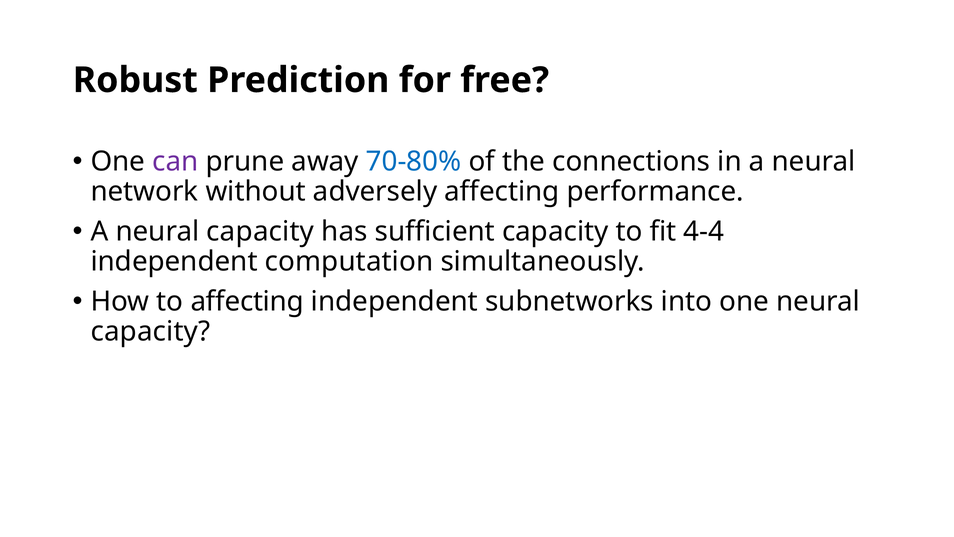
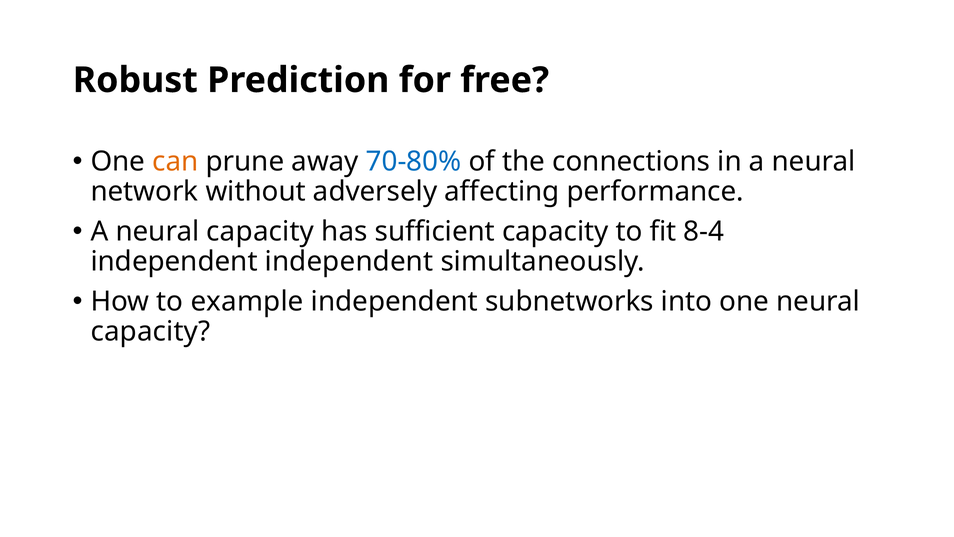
can colour: purple -> orange (175, 161)
4-4: 4-4 -> 8-4 (704, 231)
independent computation: computation -> independent (349, 261)
to affecting: affecting -> example (247, 301)
